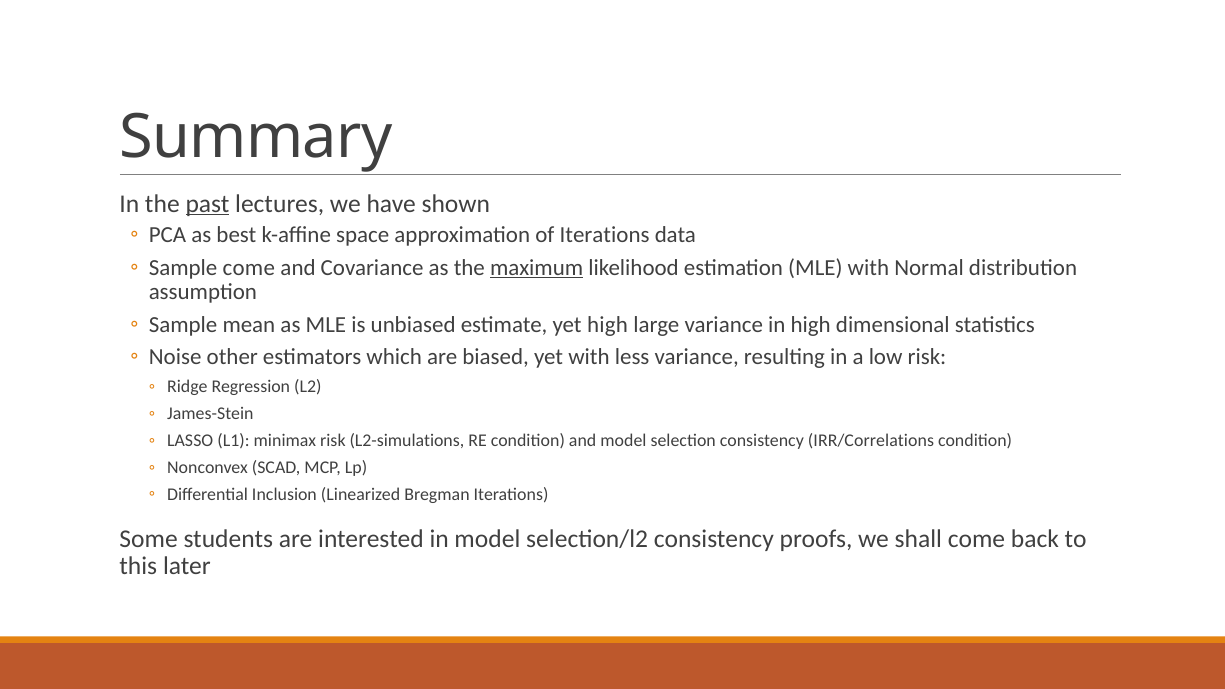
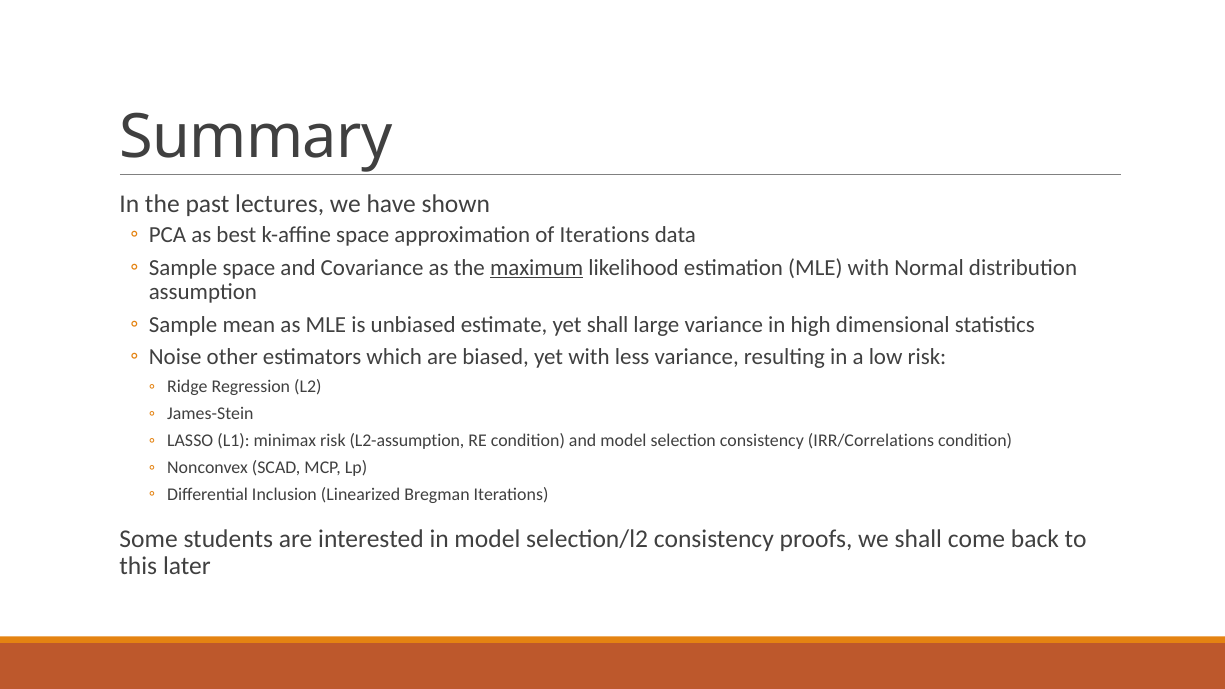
past underline: present -> none (207, 204)
Sample come: come -> space (249, 268)
yet high: high -> shall (608, 325)
L2-simulations: L2-simulations -> L2-assumption (407, 441)
